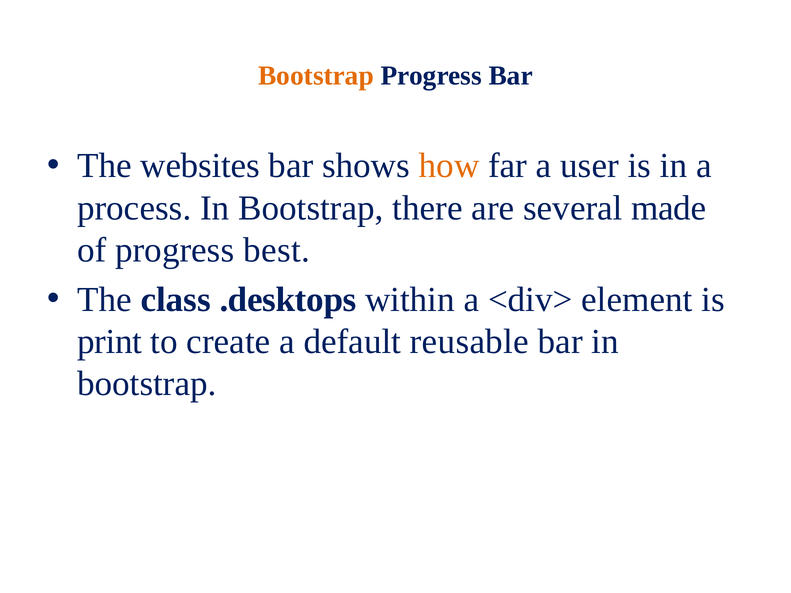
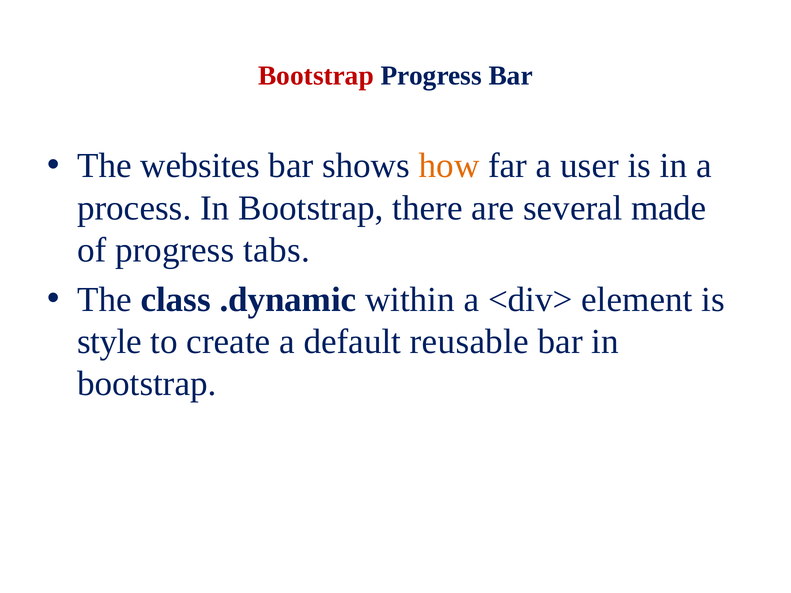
Bootstrap colour: orange -> red (316, 76)
best: best -> tabs (277, 250)
.desktops: .desktops -> .dynamic (288, 300)
print: print -> style (110, 342)
